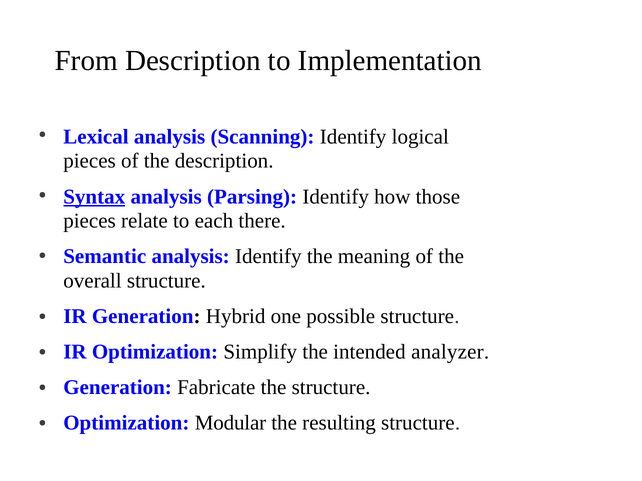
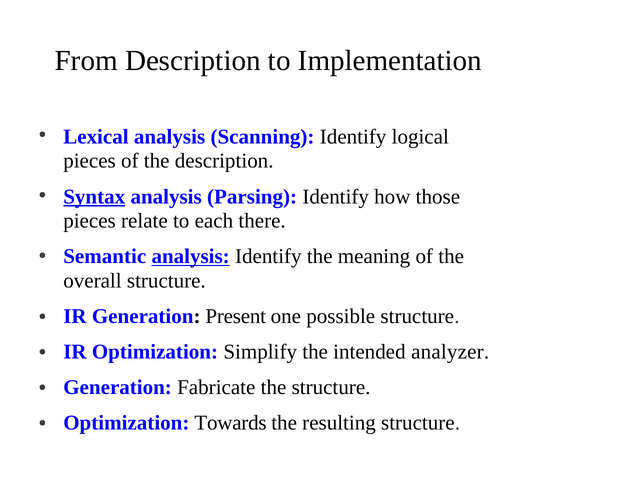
analysis underline: none -> present (191, 256)
Hybrid: Hybrid -> Present (236, 316)
Modular: Modular -> Towards (231, 423)
